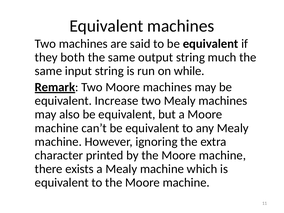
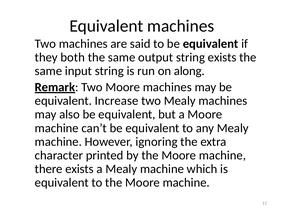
string much: much -> exists (222, 57)
while: while -> along (189, 71)
